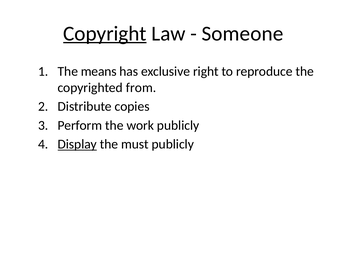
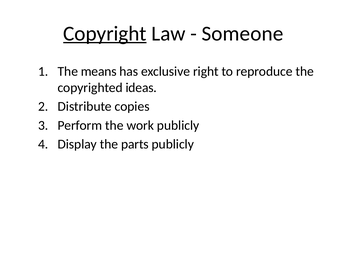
from: from -> ideas (141, 88)
Display underline: present -> none (77, 144)
must: must -> parts (135, 144)
